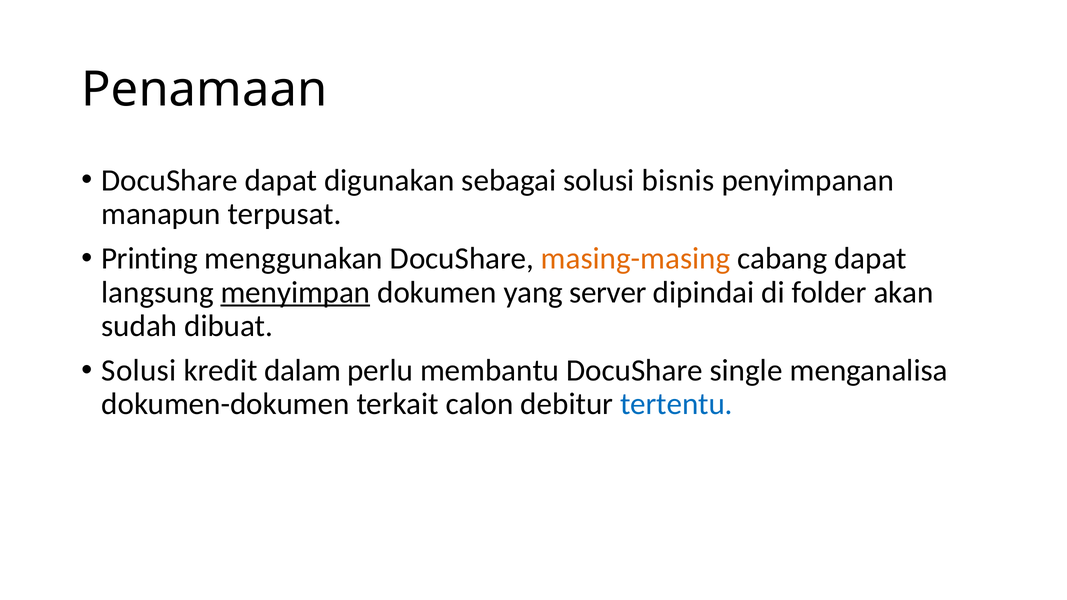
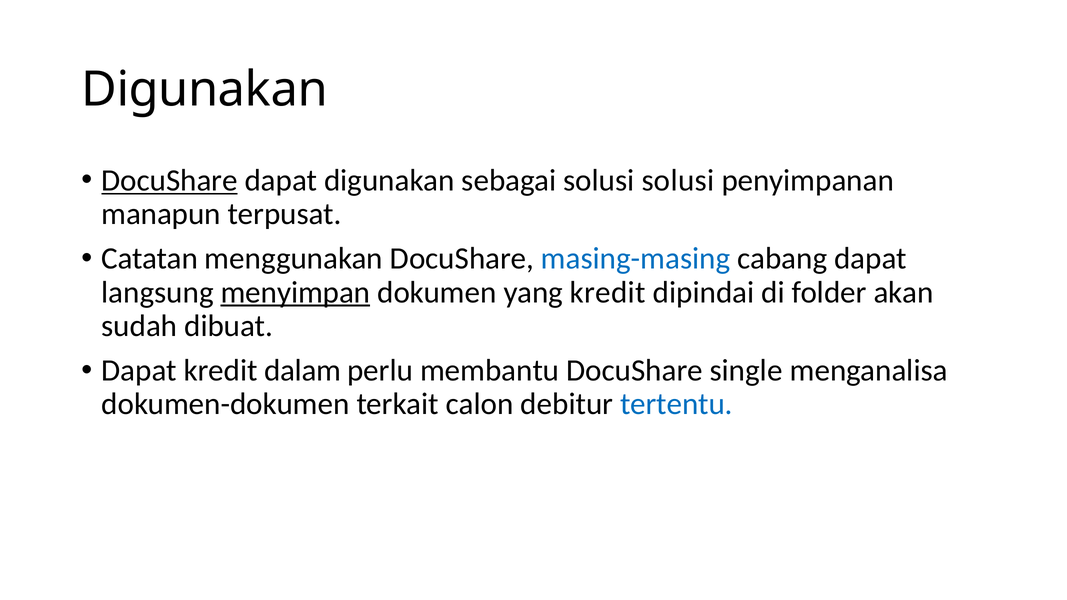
Penamaan: Penamaan -> Digunakan (205, 90)
DocuShare underline: none -> present (169, 180)
solusi bisnis: bisnis -> solusi (678, 180)
Printing: Printing -> Catatan (150, 259)
masing-masing colour: orange -> blue (636, 259)
yang server: server -> kredit (608, 292)
Solusi: Solusi -> Dapat (139, 371)
